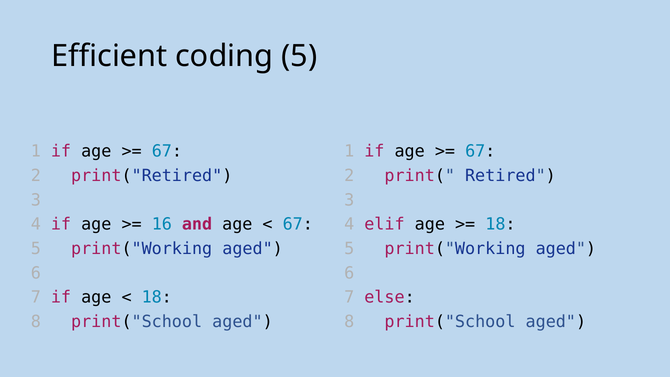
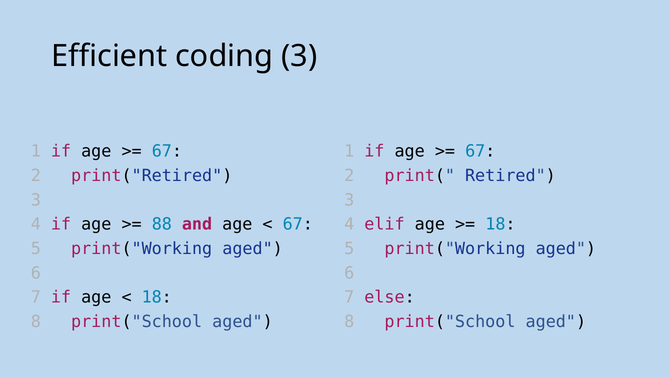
coding 5: 5 -> 3 (299, 56)
16: 16 -> 88 (162, 224)
